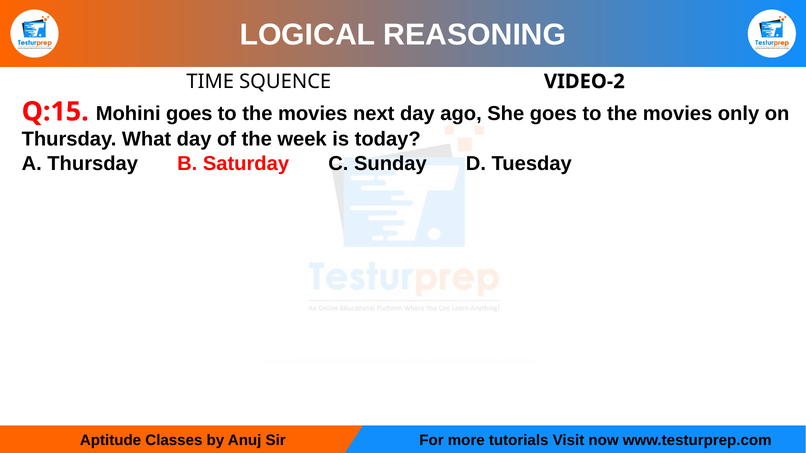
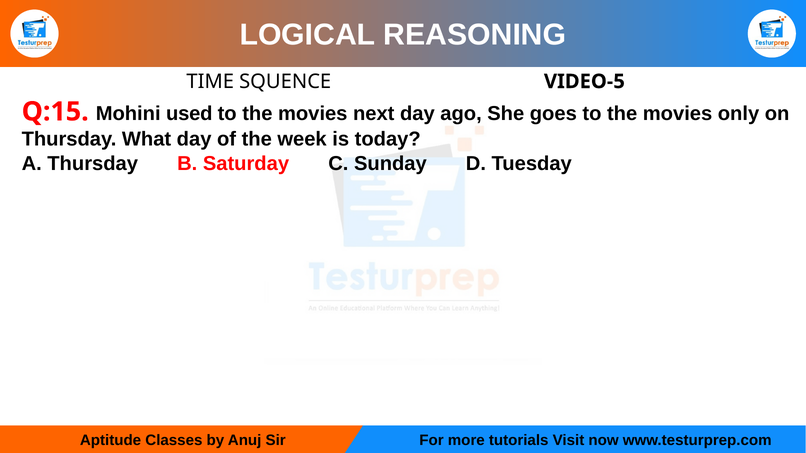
VIDEO-2: VIDEO-2 -> VIDEO-5 (584, 82)
Mohini goes: goes -> used (189, 114)
